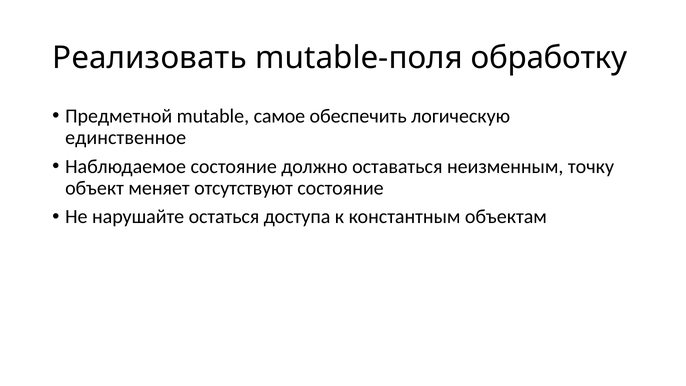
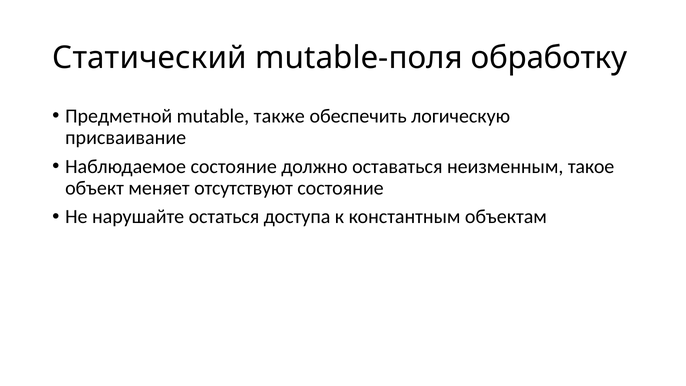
Реализовать: Реализовать -> Статический (150, 58)
самое: самое -> также (279, 116)
единственное: единственное -> присваивание (126, 138)
точку: точку -> такое (591, 166)
